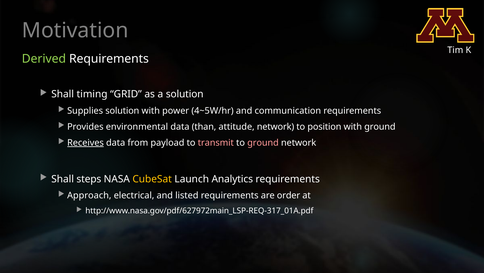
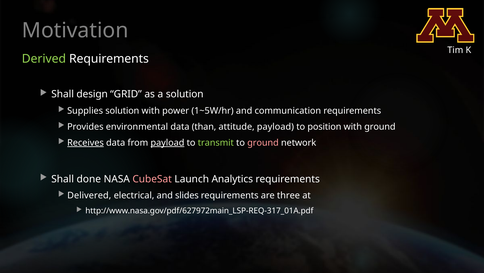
timing: timing -> design (92, 94)
4~5W/hr: 4~5W/hr -> 1~5W/hr (213, 110)
attitude network: network -> payload (275, 126)
payload underline: none -> present (167, 142)
transmit colour: pink -> light green (216, 142)
steps: steps -> done (89, 179)
CubeSat colour: yellow -> pink (152, 179)
Approach: Approach -> Delivered (89, 195)
listed: listed -> slides (187, 195)
order: order -> three (288, 195)
